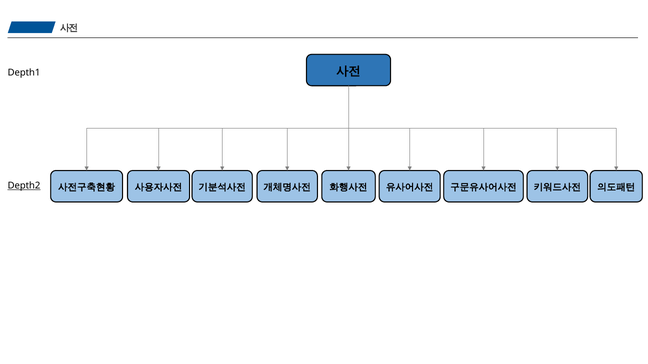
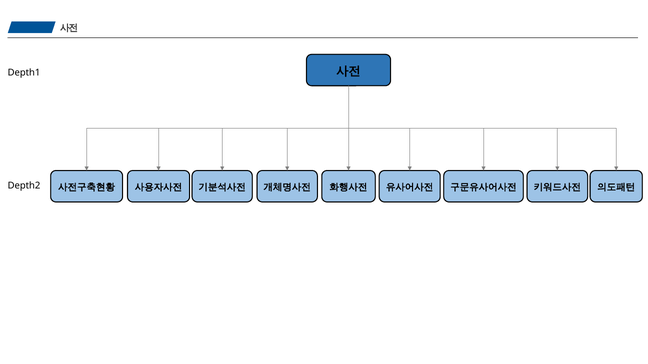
Depth2 underline: present -> none (24, 186)
